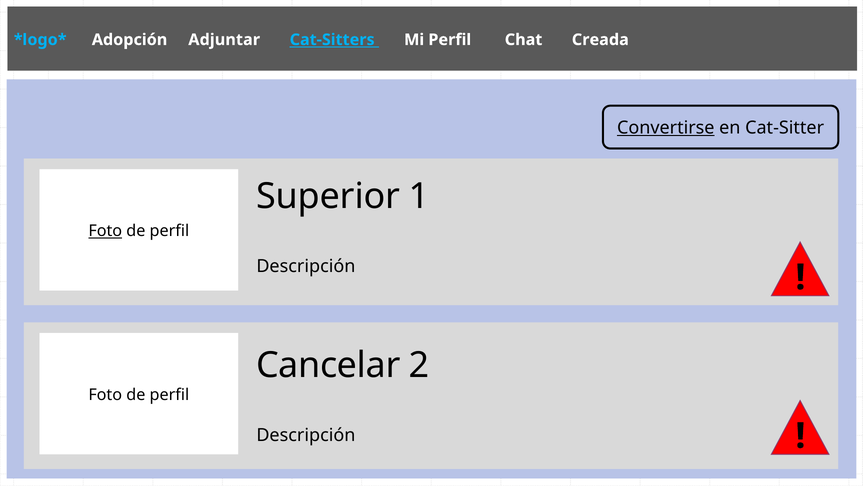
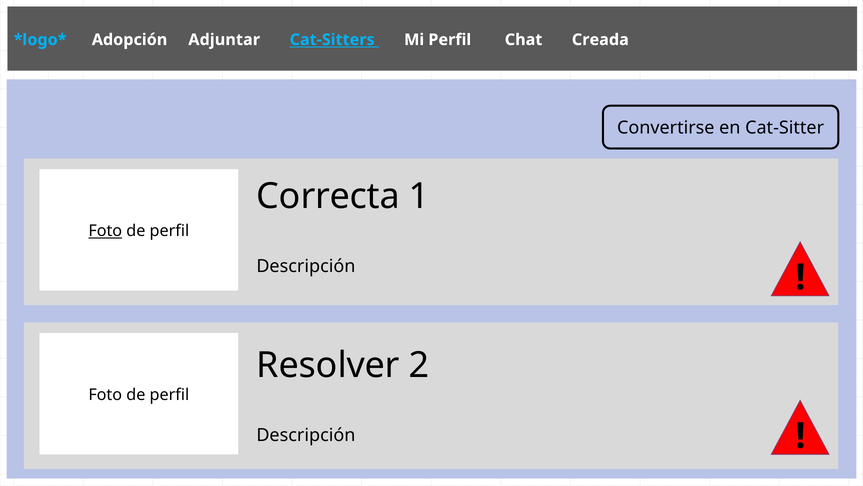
Convertirse underline: present -> none (666, 128)
Superior: Superior -> Correcta (328, 196)
Cancelar: Cancelar -> Resolver (328, 365)
